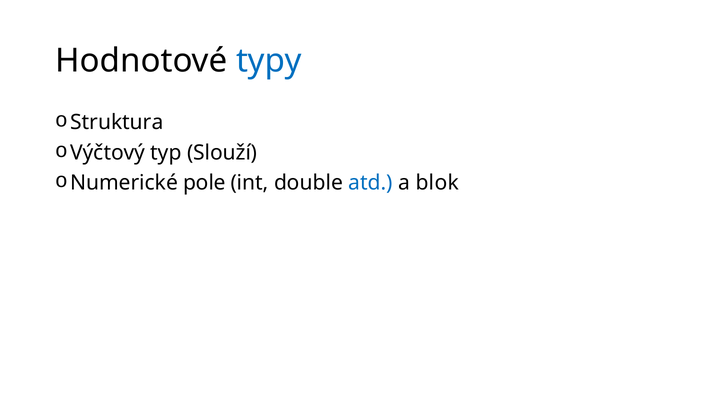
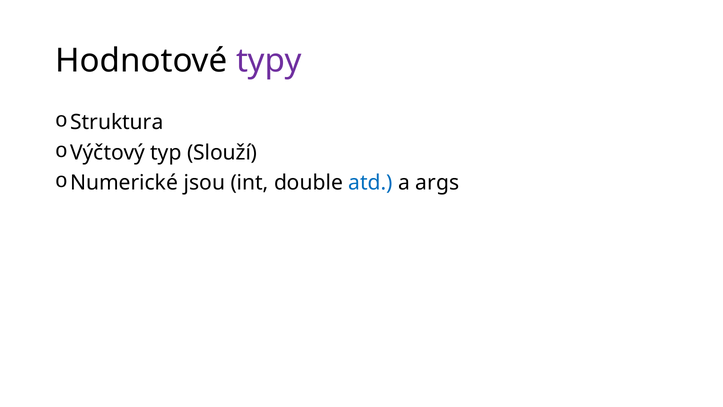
typy colour: blue -> purple (269, 61)
pole: pole -> jsou (204, 183)
blok: blok -> args (437, 183)
